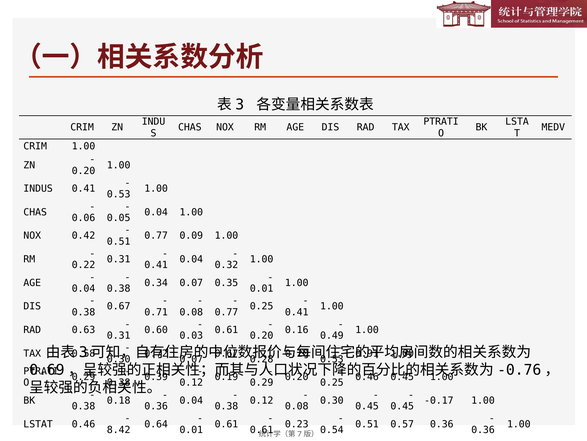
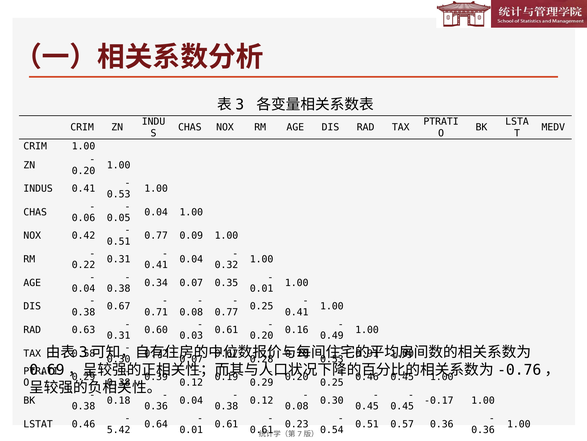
8.42: 8.42 -> 5.42 (119, 429)
